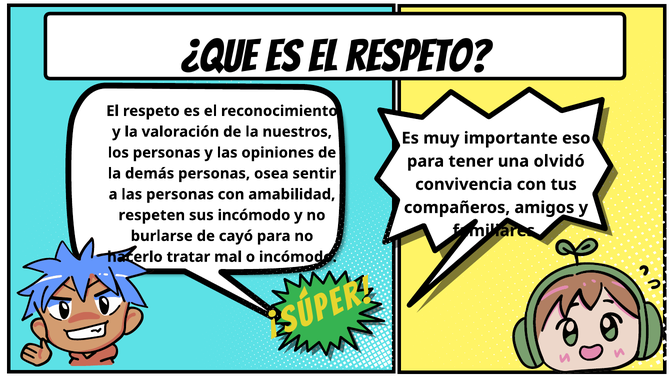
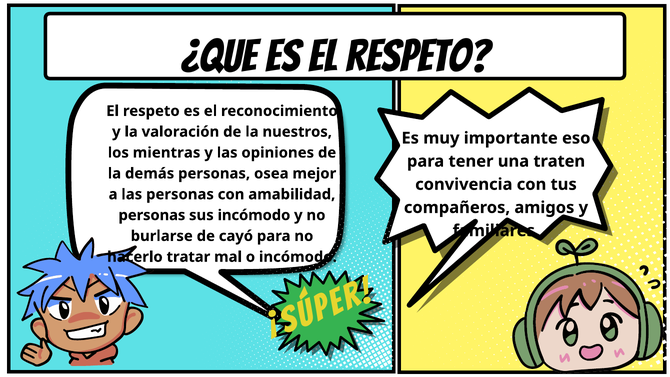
los personas: personas -> mientras (167, 153)
olvidó: olvidó -> traten (559, 161)
sentir: sentir -> mejor (314, 173)
respeten: respeten -> personas (152, 215)
